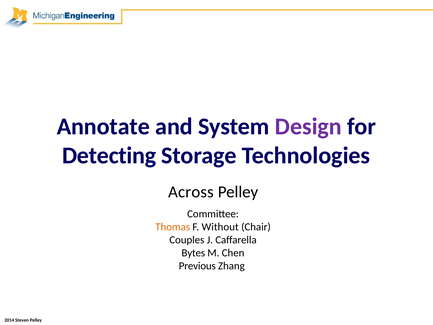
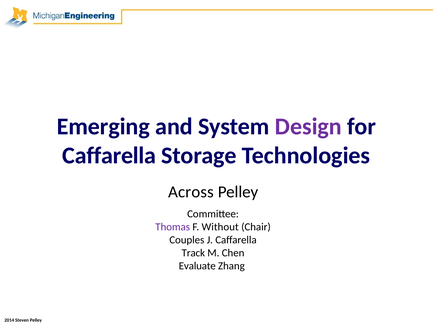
Annotate: Annotate -> Emerging (103, 126)
Detecting: Detecting -> Caffarella (109, 155)
Thomas colour: orange -> purple (173, 227)
Bytes: Bytes -> Track (193, 253)
Previous: Previous -> Evaluate (197, 266)
